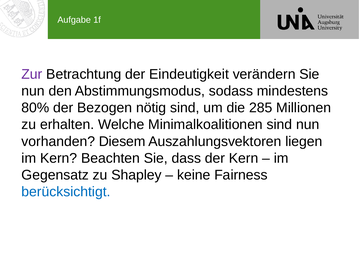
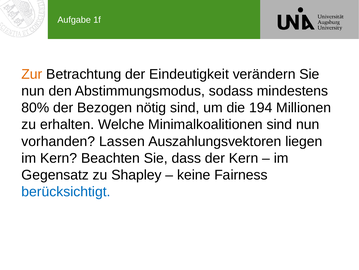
Zur colour: purple -> orange (32, 74)
285: 285 -> 194 (261, 107)
Diesem: Diesem -> Lassen (122, 141)
